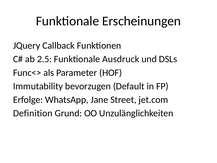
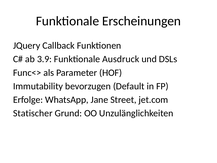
2.5: 2.5 -> 3.9 (44, 59)
Definition: Definition -> Statischer (33, 113)
